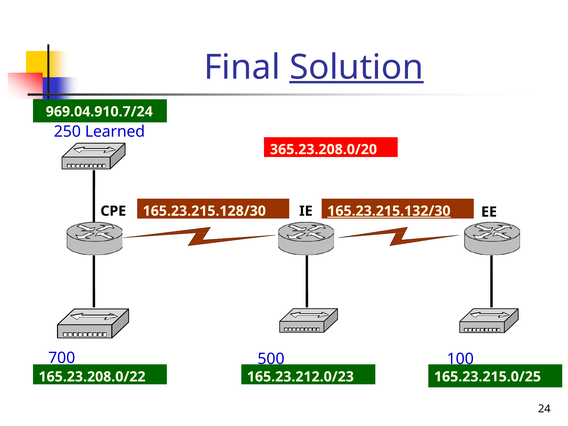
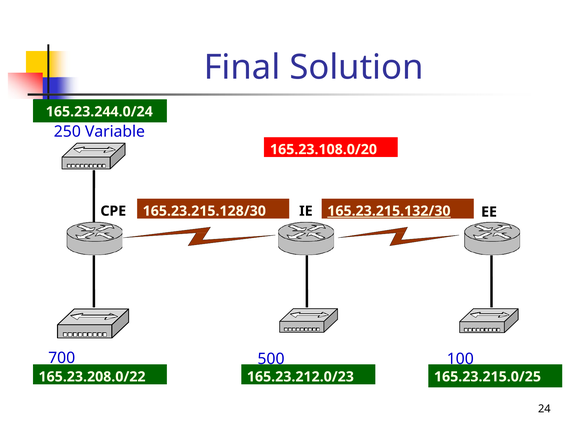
Solution underline: present -> none (356, 67)
969.04.910.7/24: 969.04.910.7/24 -> 165.23.244.0/24 (99, 112)
Learned: Learned -> Variable (115, 132)
365.23.208.0/20: 365.23.208.0/20 -> 165.23.108.0/20 (323, 149)
